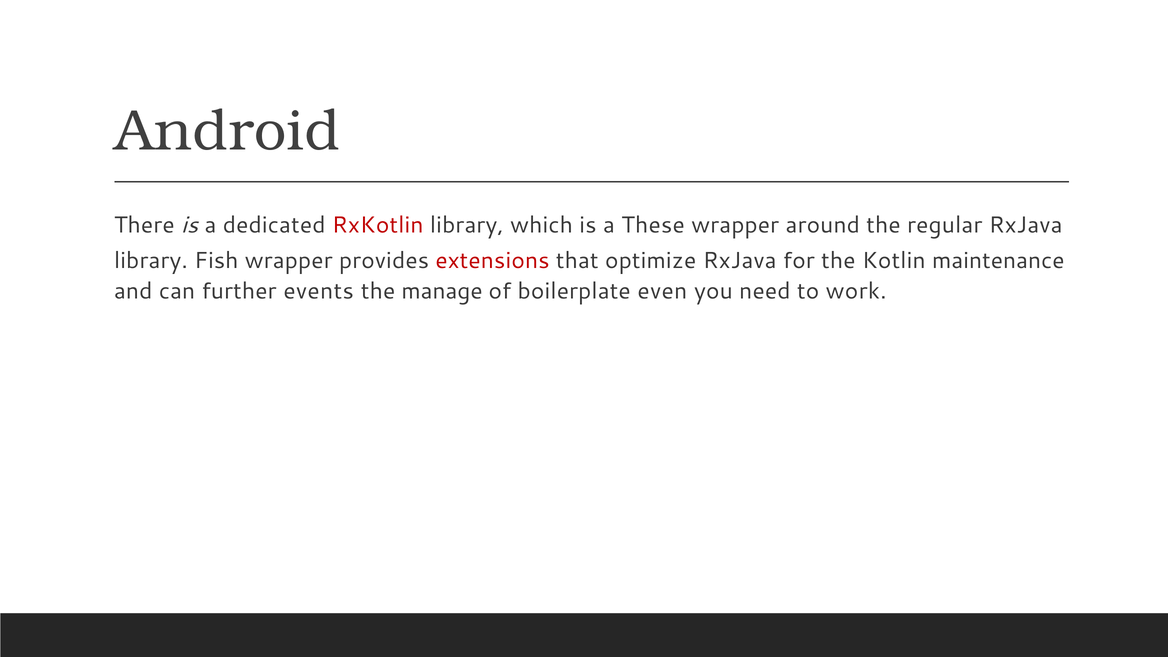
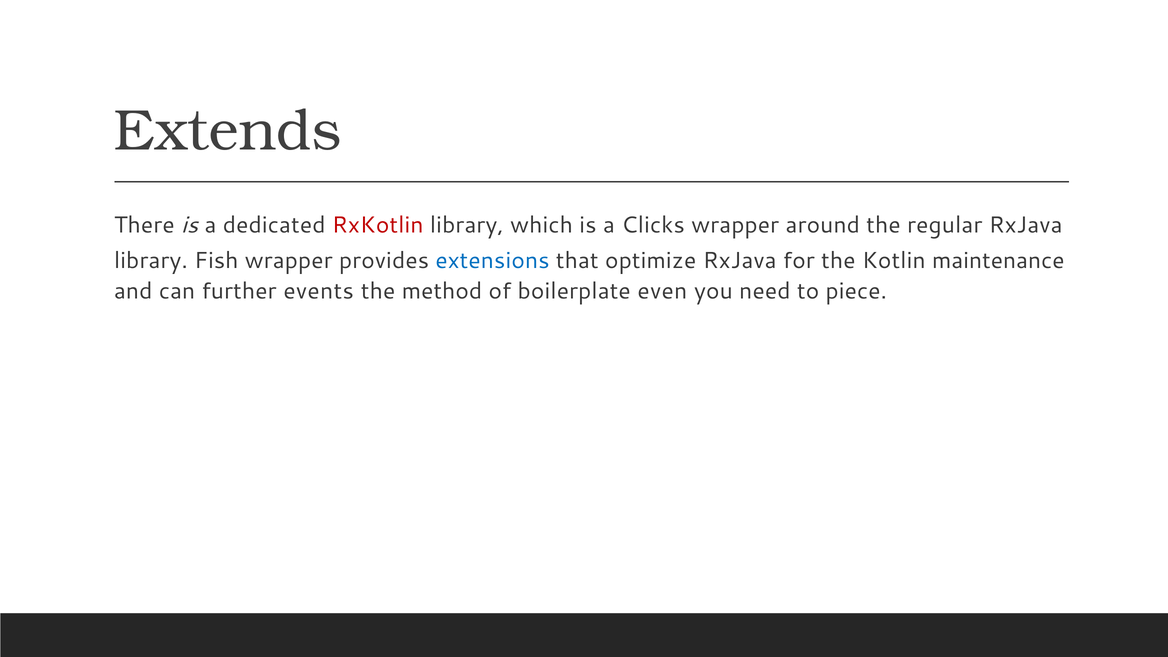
Android: Android -> Extends (228, 131)
These: These -> Clicks (653, 225)
extensions colour: red -> blue (492, 261)
manage: manage -> method (442, 291)
work: work -> piece (856, 291)
